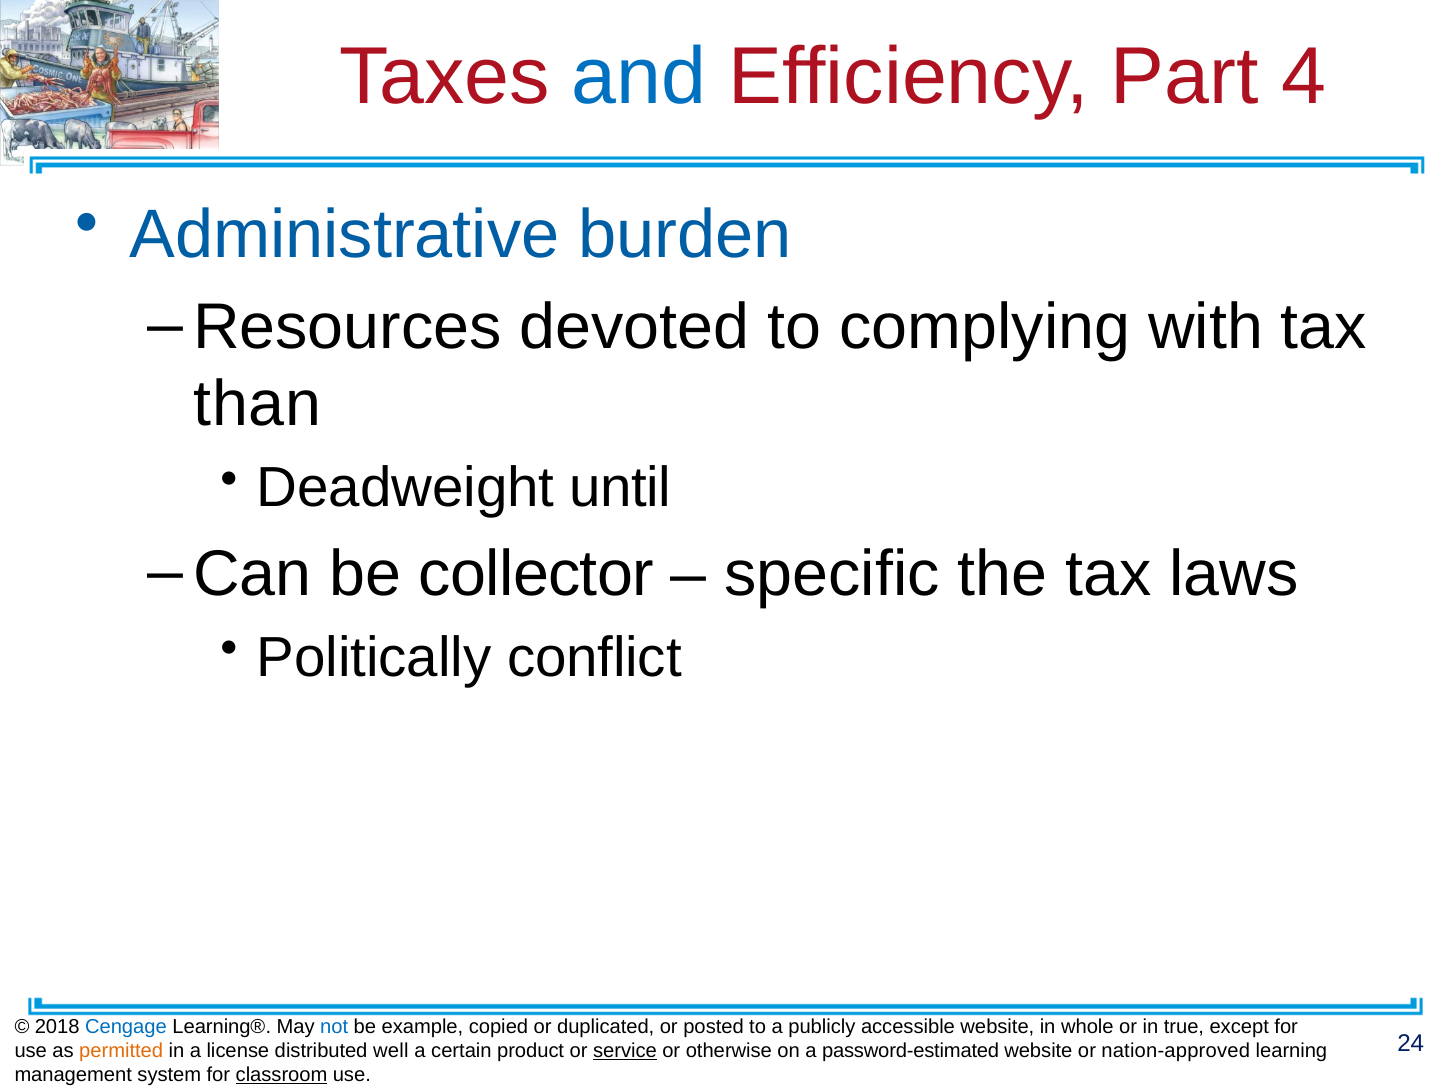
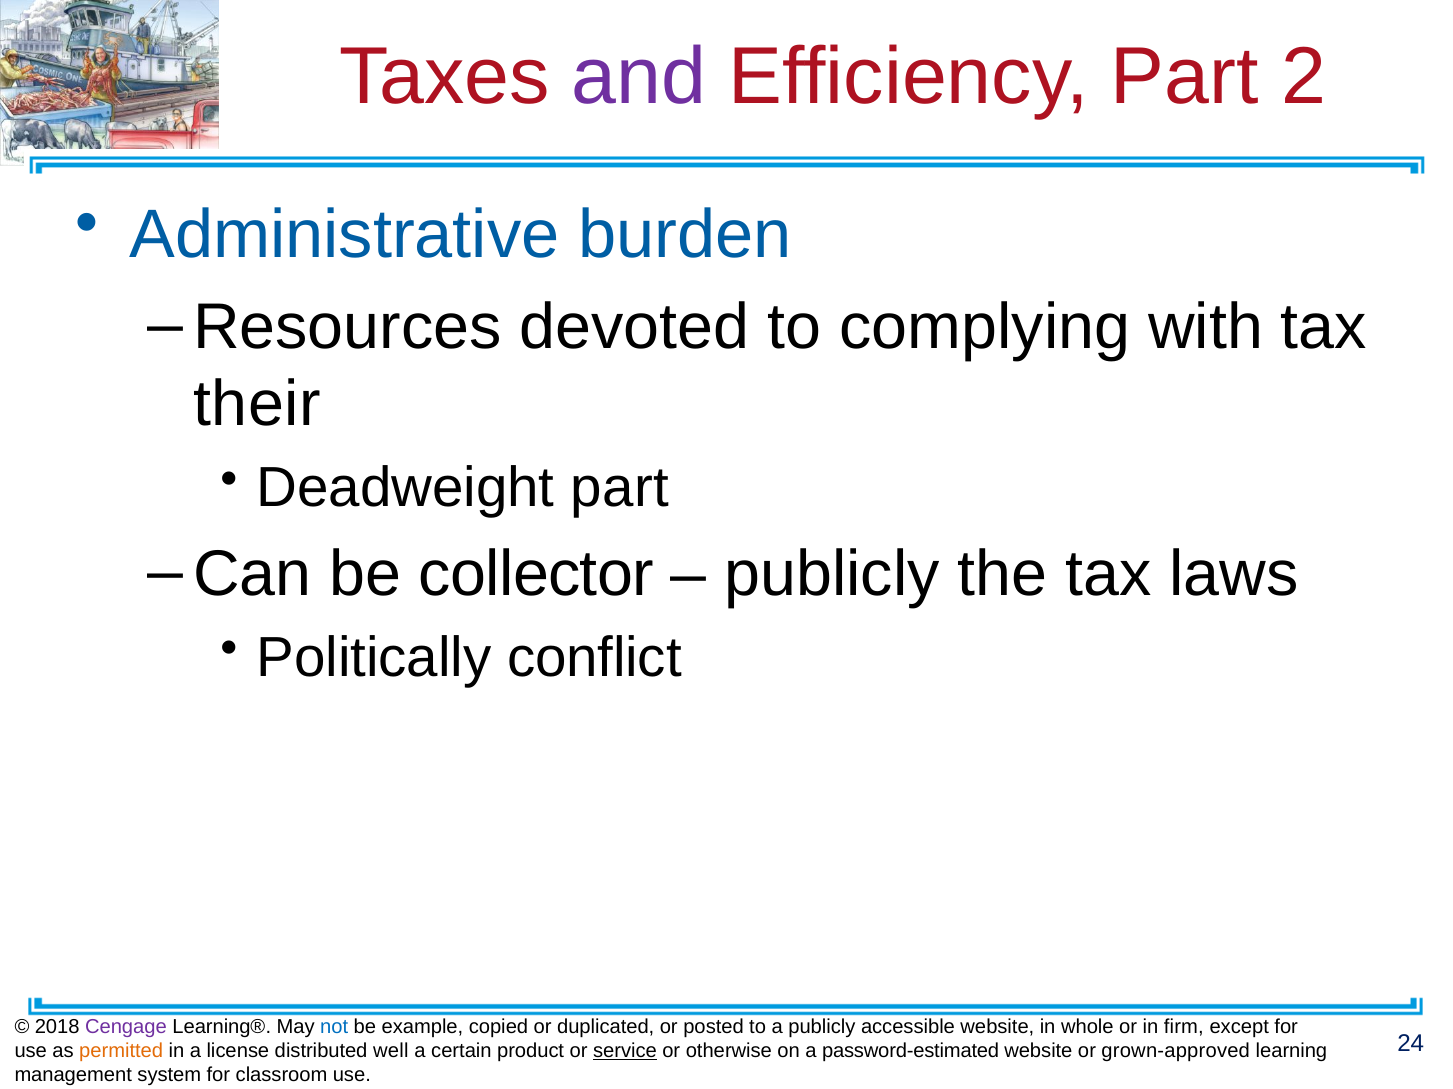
and colour: blue -> purple (639, 77)
4: 4 -> 2 (1304, 77)
than: than -> their (257, 405)
Deadweight until: until -> part (620, 488)
specific: specific -> publicly (832, 575)
Cengage colour: blue -> purple (126, 1027)
true: true -> firm (1184, 1027)
nation-approved: nation-approved -> grown-approved (1176, 1052)
classroom underline: present -> none (282, 1076)
